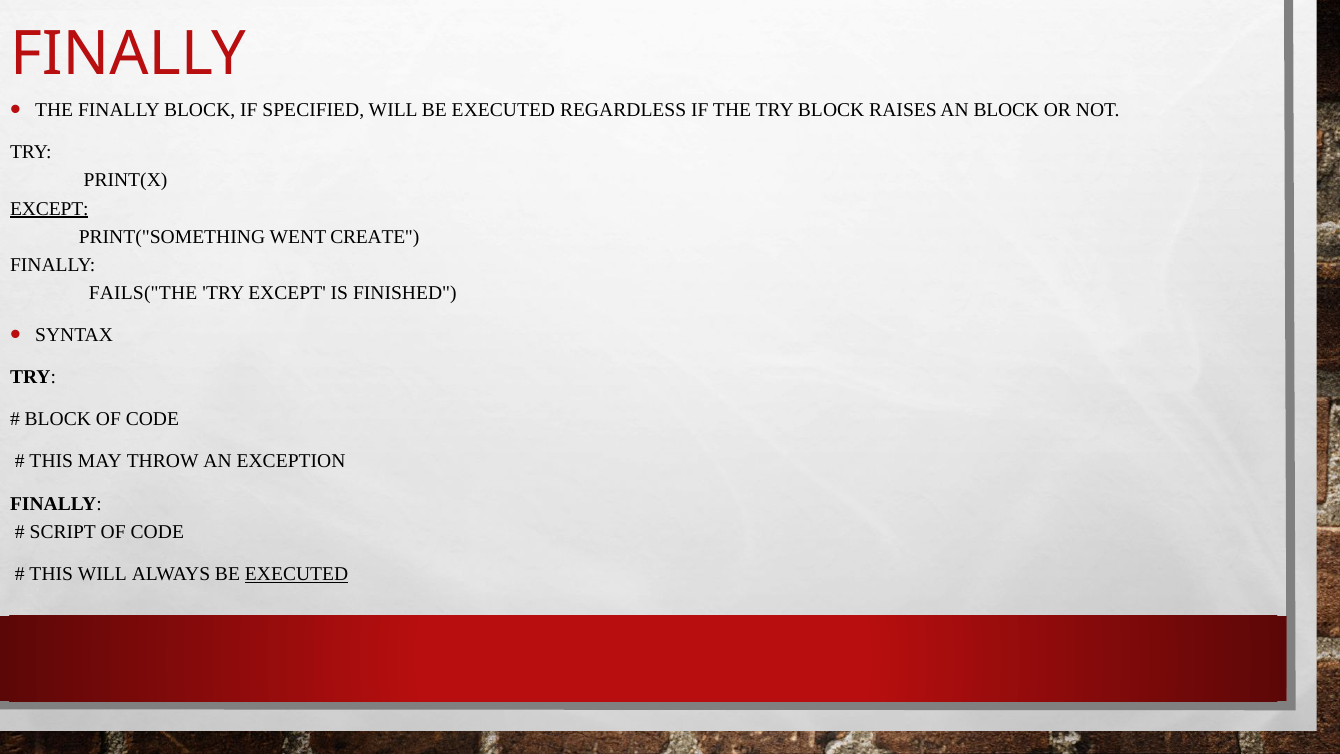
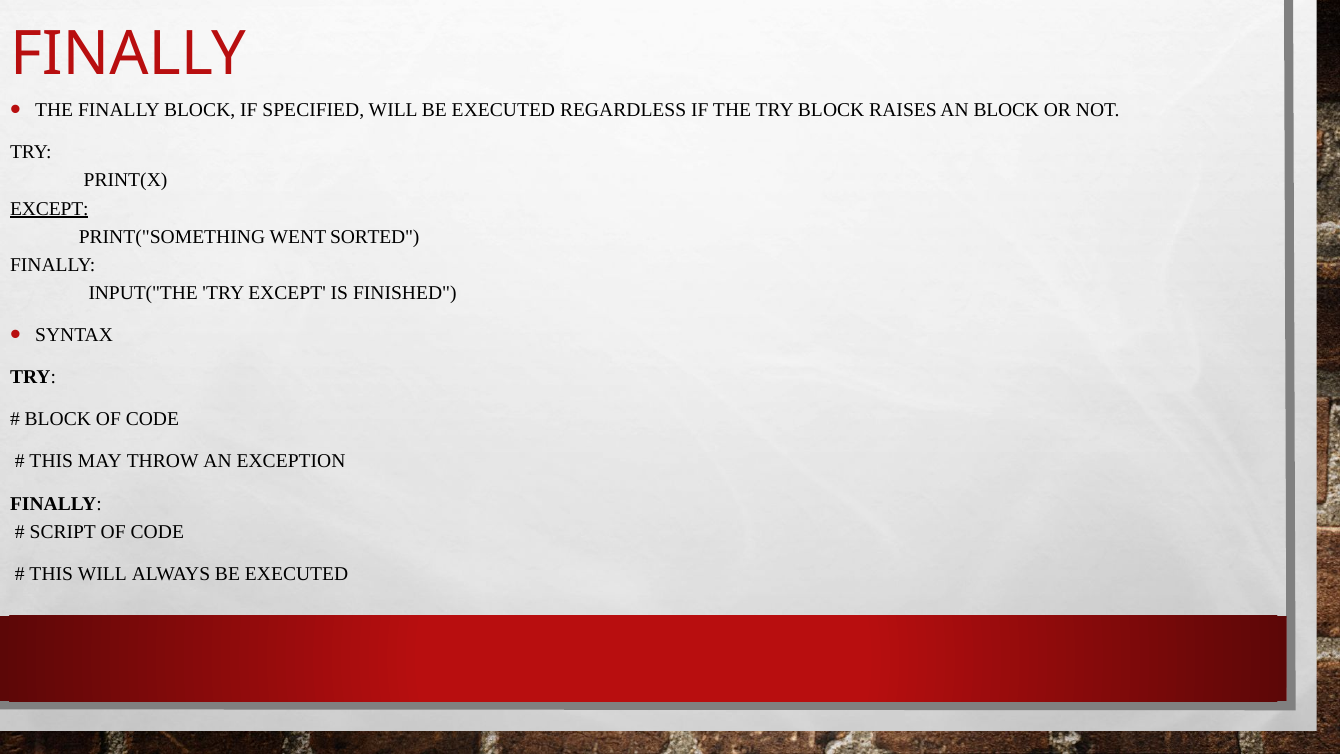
CREATE: CREATE -> SORTED (375, 237)
FAILS("THE: FAILS("THE -> INPUT("THE (143, 293)
EXECUTED underline: present -> none (297, 574)
